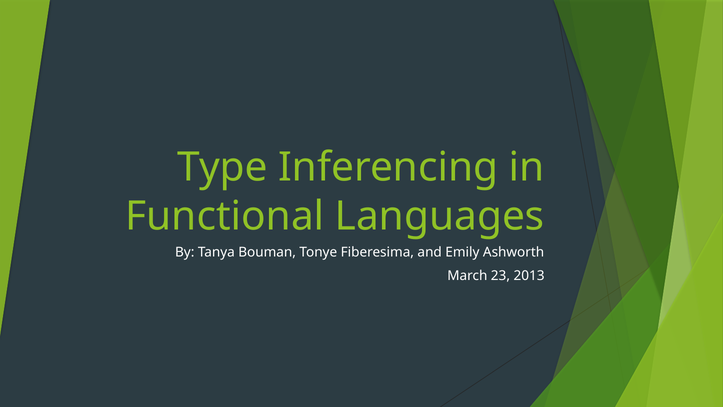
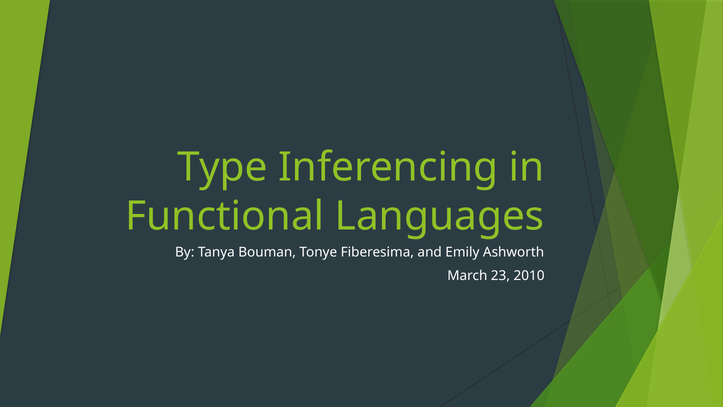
2013: 2013 -> 2010 (529, 276)
